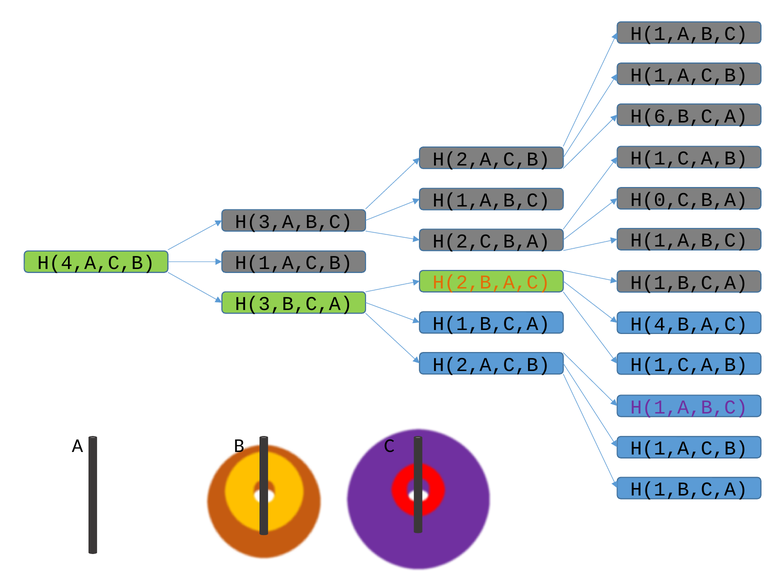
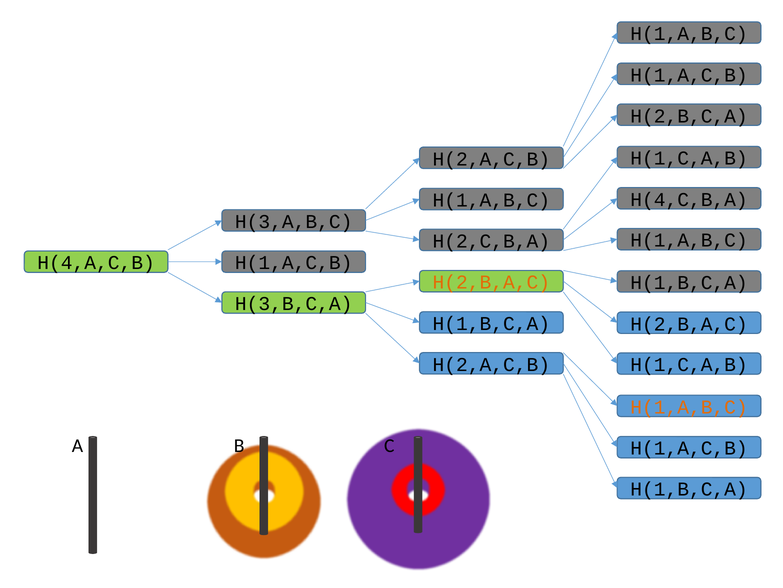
H(6,B,C,A: H(6,B,C,A -> H(2,B,C,A (689, 116)
H(0,C,B,A: H(0,C,B,A -> H(4,C,B,A (689, 199)
H(4,B,A,C: H(4,B,A,C -> H(2,B,A,C (689, 324)
H(1,A,B,C colour: purple -> orange (689, 407)
